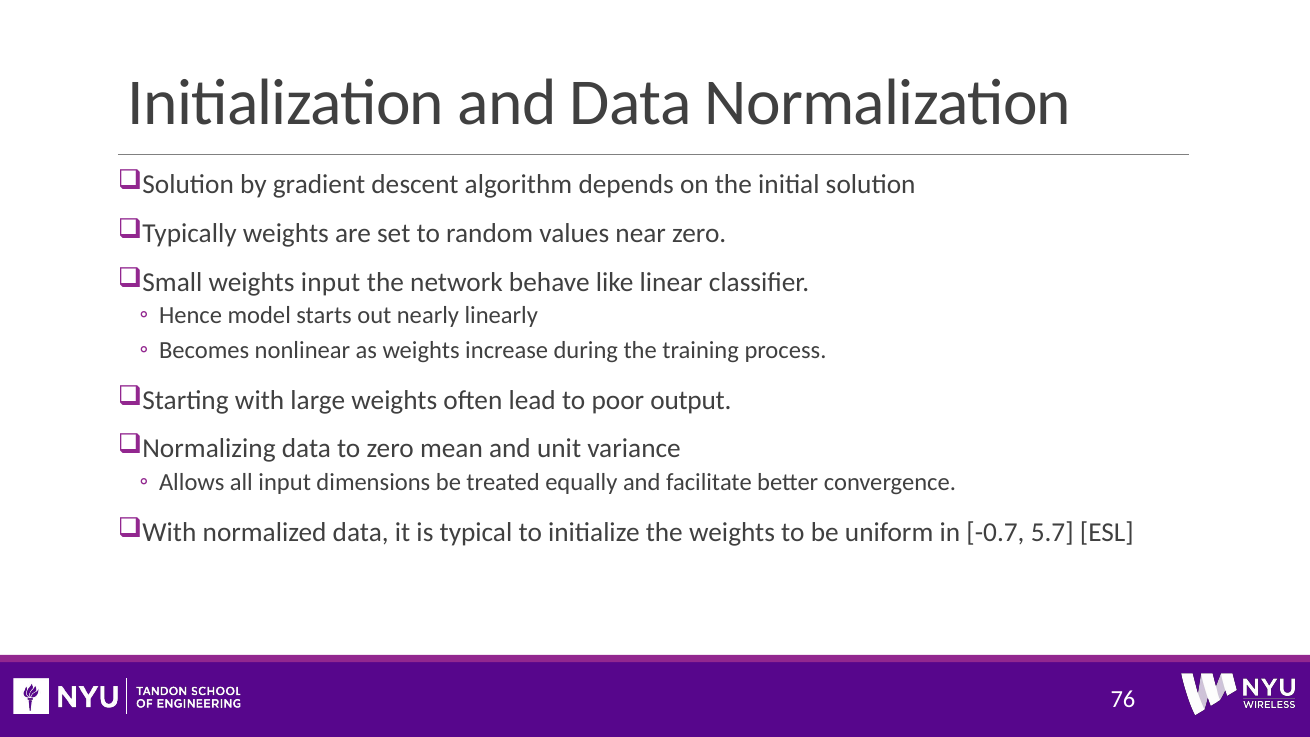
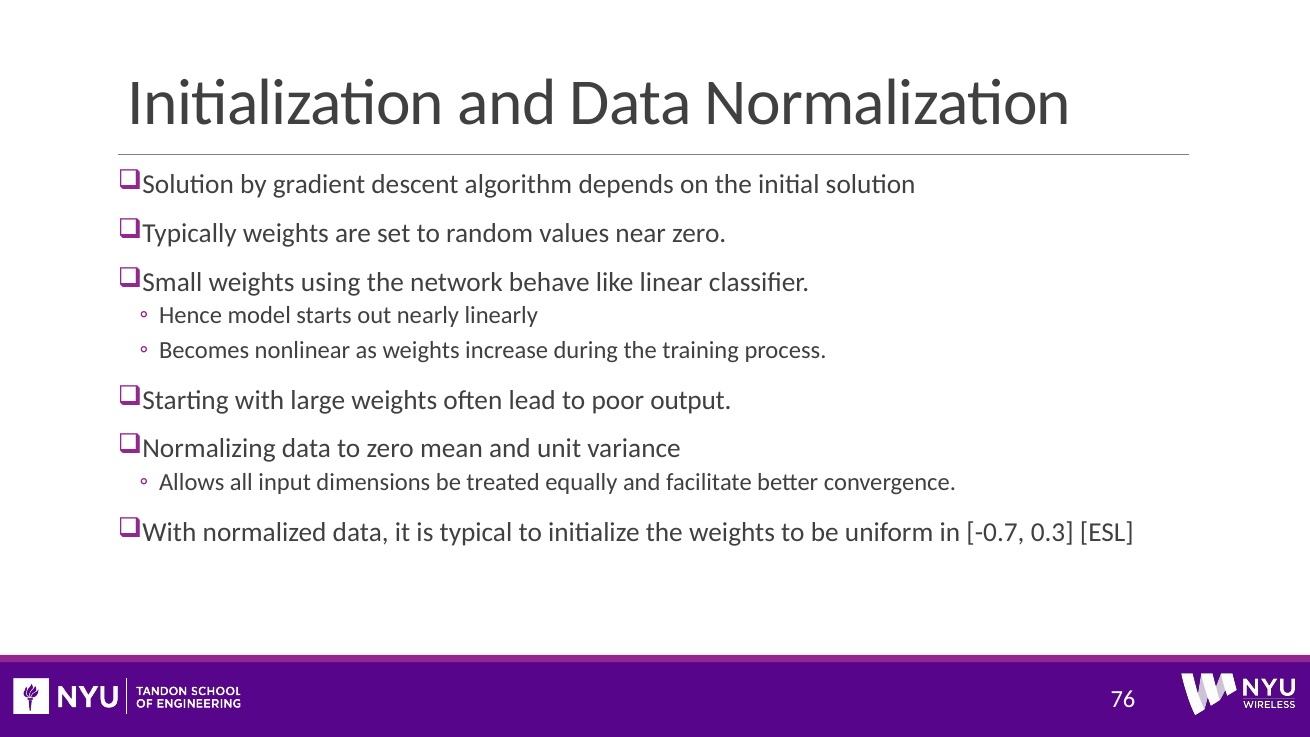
weights input: input -> using (331, 282)
5.7: 5.7 -> 0.3 (1052, 532)
